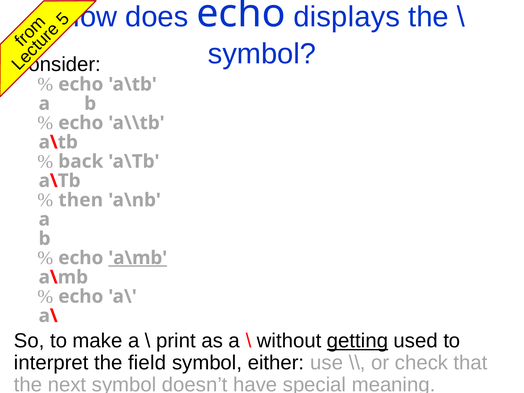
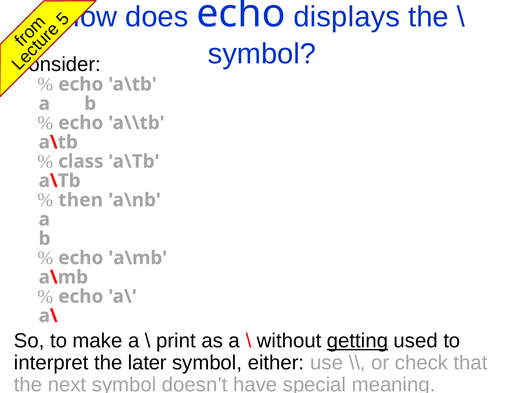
back: back -> class (81, 161)
a\mb underline: present -> none (138, 258)
field: field -> later (147, 363)
